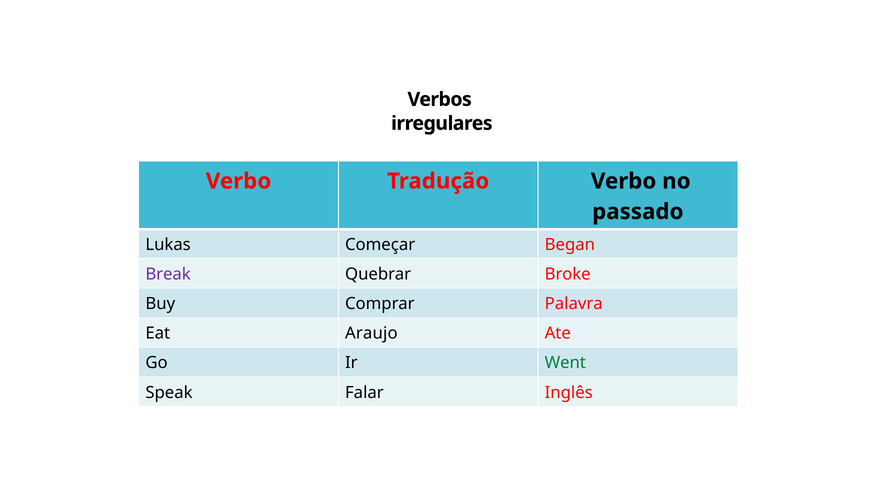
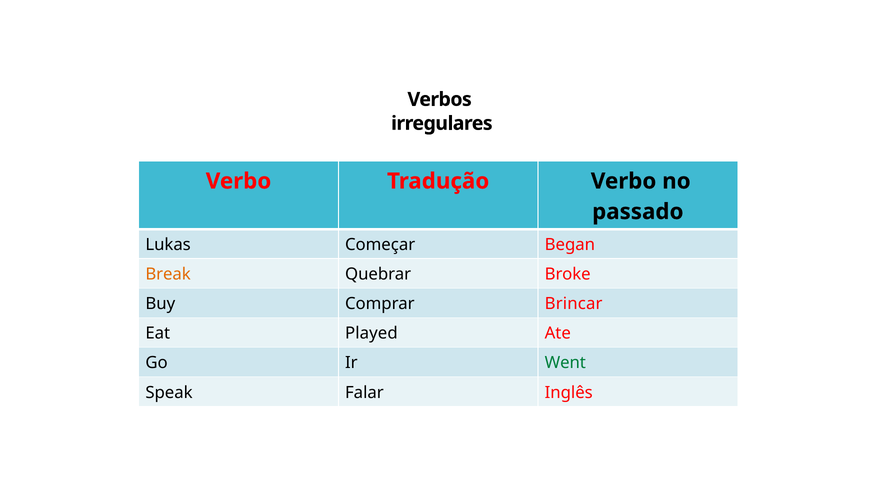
Break colour: purple -> orange (168, 274)
Palavra: Palavra -> Brincar (574, 304)
Araujo: Araujo -> Played (371, 333)
